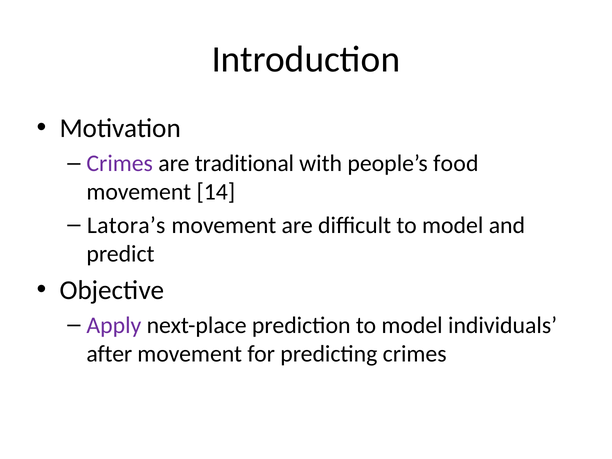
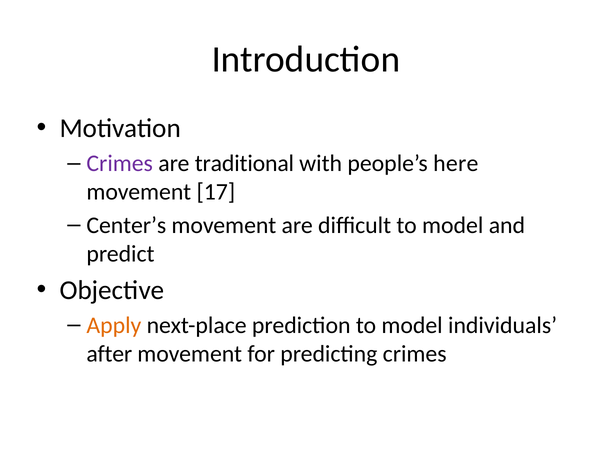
food: food -> here (456, 164)
14: 14 -> 17 (216, 192)
Latora’s: Latora’s -> Center’s (126, 225)
Apply colour: purple -> orange (114, 325)
